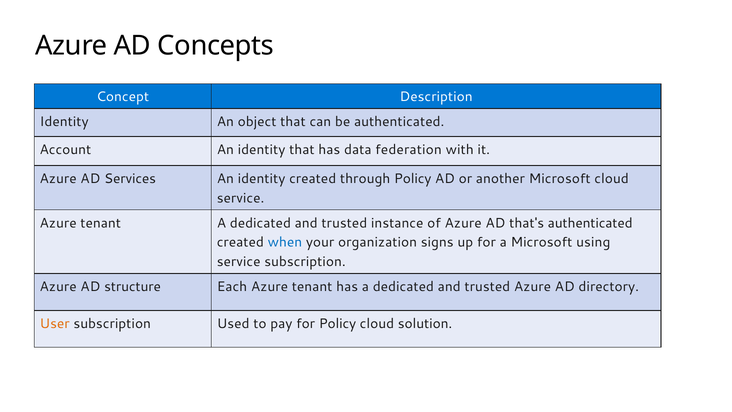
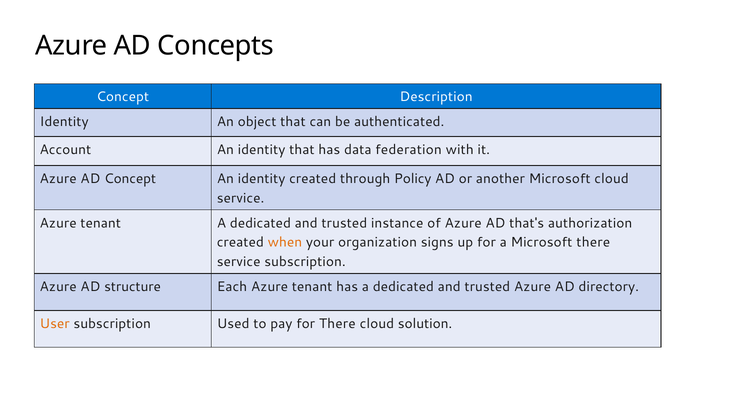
AD Services: Services -> Concept (130, 179)
that's authenticated: authenticated -> authorization (590, 223)
when colour: blue -> orange (285, 242)
Microsoft using: using -> there (593, 242)
for Policy: Policy -> There (337, 323)
